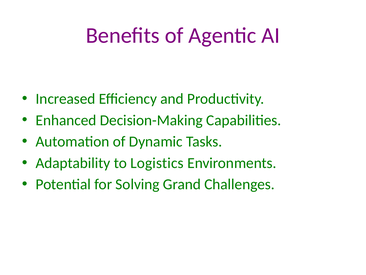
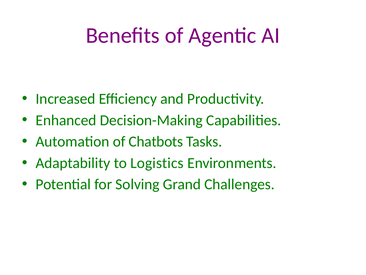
Dynamic: Dynamic -> Chatbots (156, 141)
